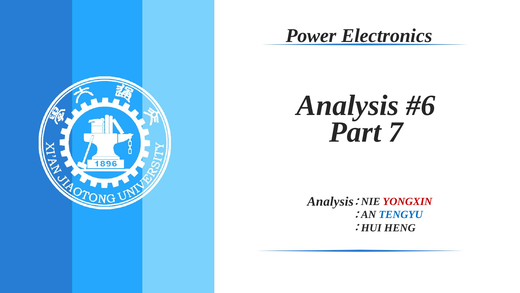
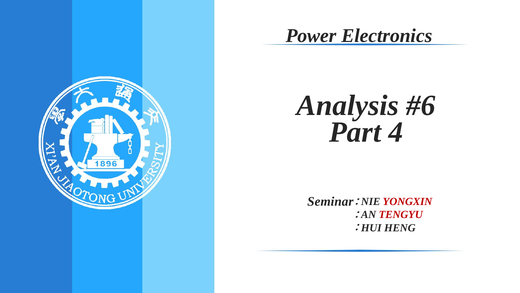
7: 7 -> 4 (396, 132)
Analysis: Analysis -> Seminar (330, 201)
TENGYU colour: blue -> red (401, 214)
